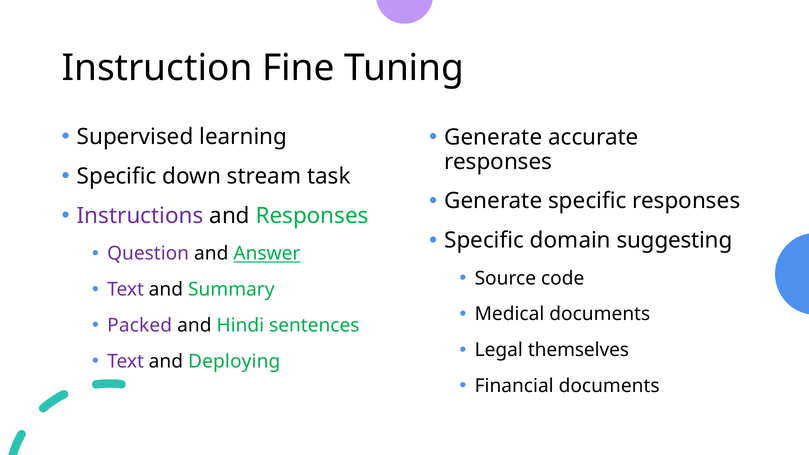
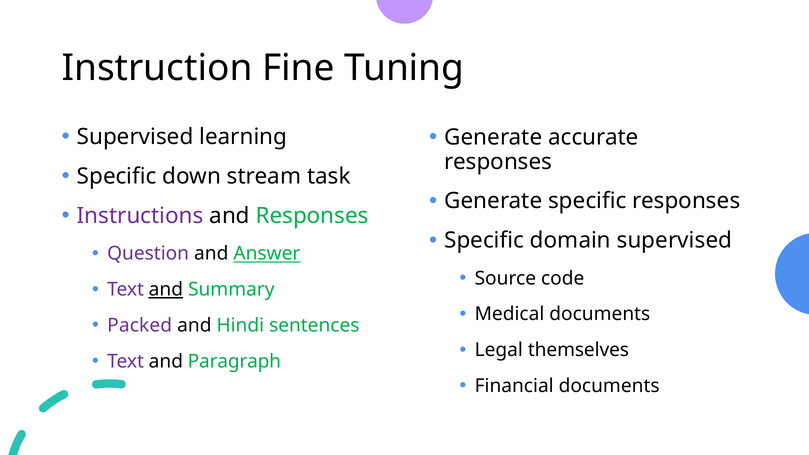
domain suggesting: suggesting -> supervised (674, 241)
and underline: none -> present (166, 290)
Deploying: Deploying -> Paragraph (234, 361)
